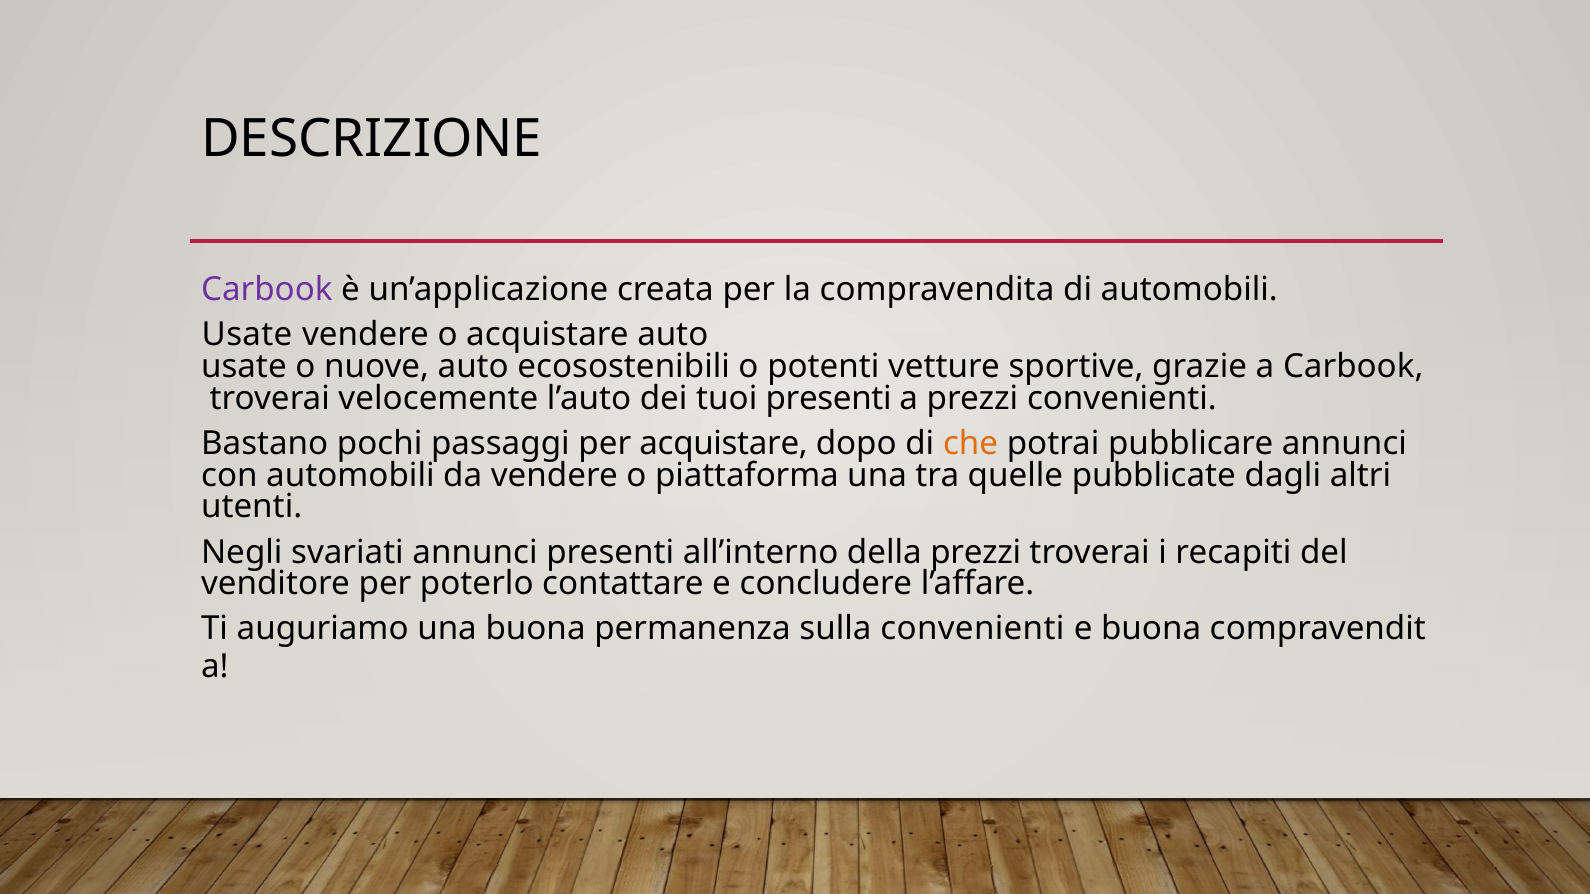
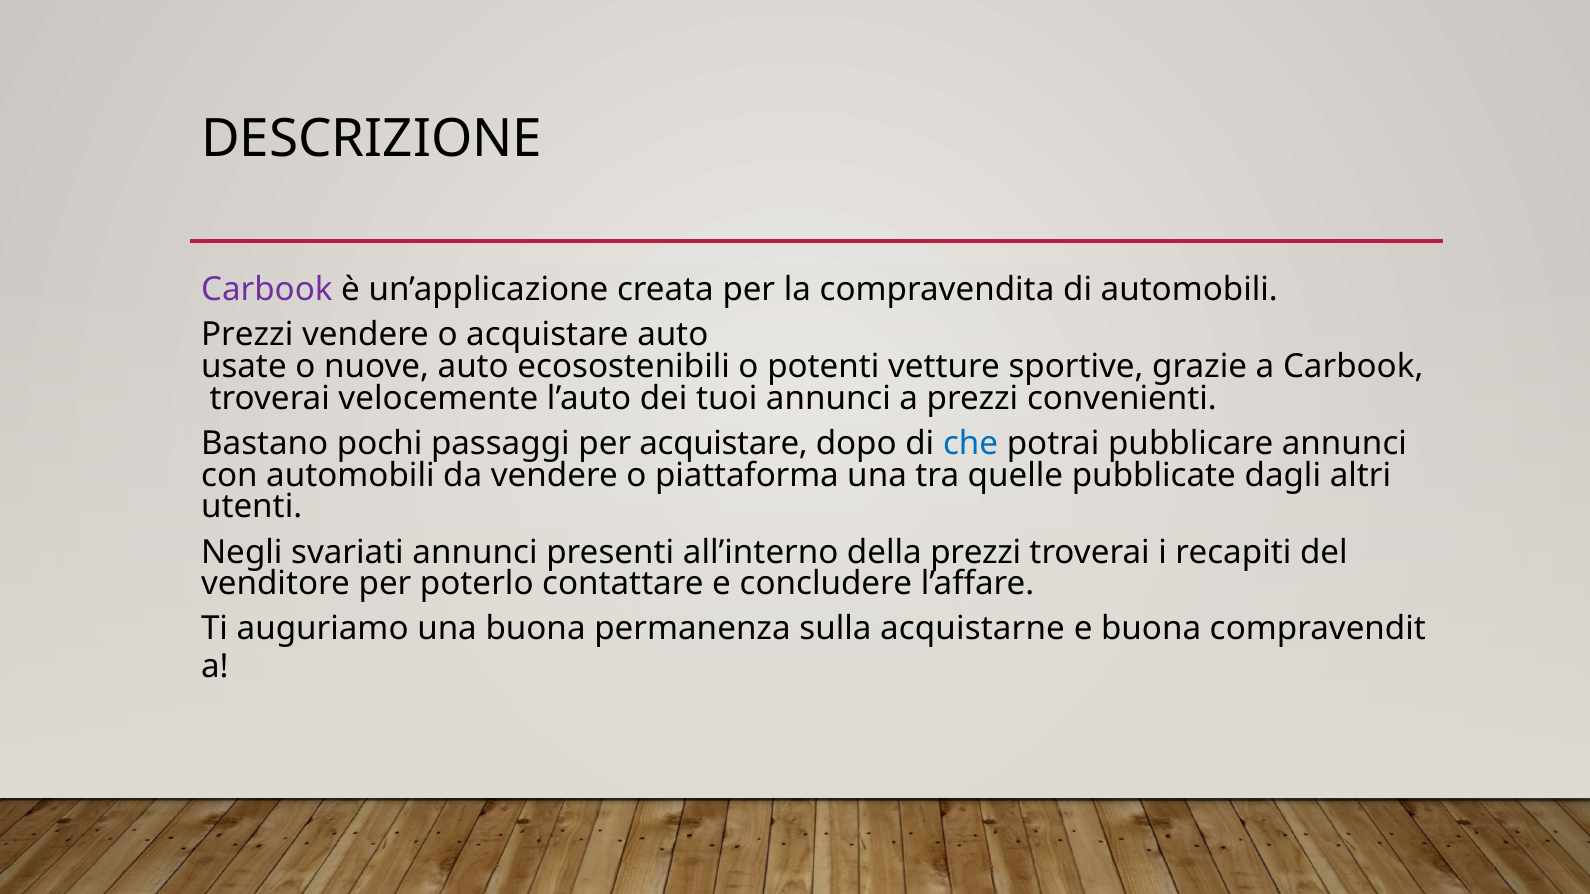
Usate: Usate -> Prezzi (247, 335)
tuoi presenti: presenti -> annunci (828, 398)
che colour: orange -> blue (971, 444)
sulla convenienti: convenienti -> acquistarne (972, 629)
